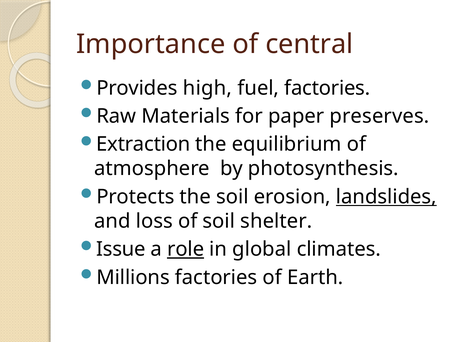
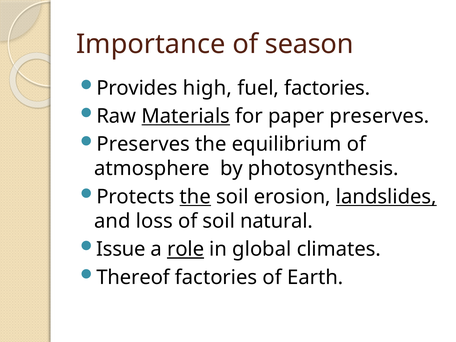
central: central -> season (309, 44)
Materials underline: none -> present (186, 116)
Extraction: Extraction -> Preserves (143, 144)
the underline: none -> present (195, 197)
shelter: shelter -> natural (276, 221)
Millions: Millions -> Thereof (133, 277)
